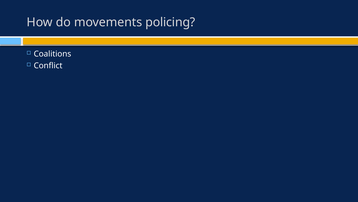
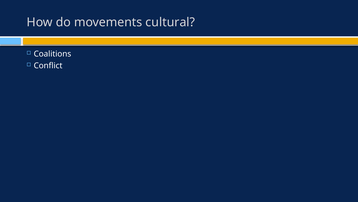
policing: policing -> cultural (170, 22)
